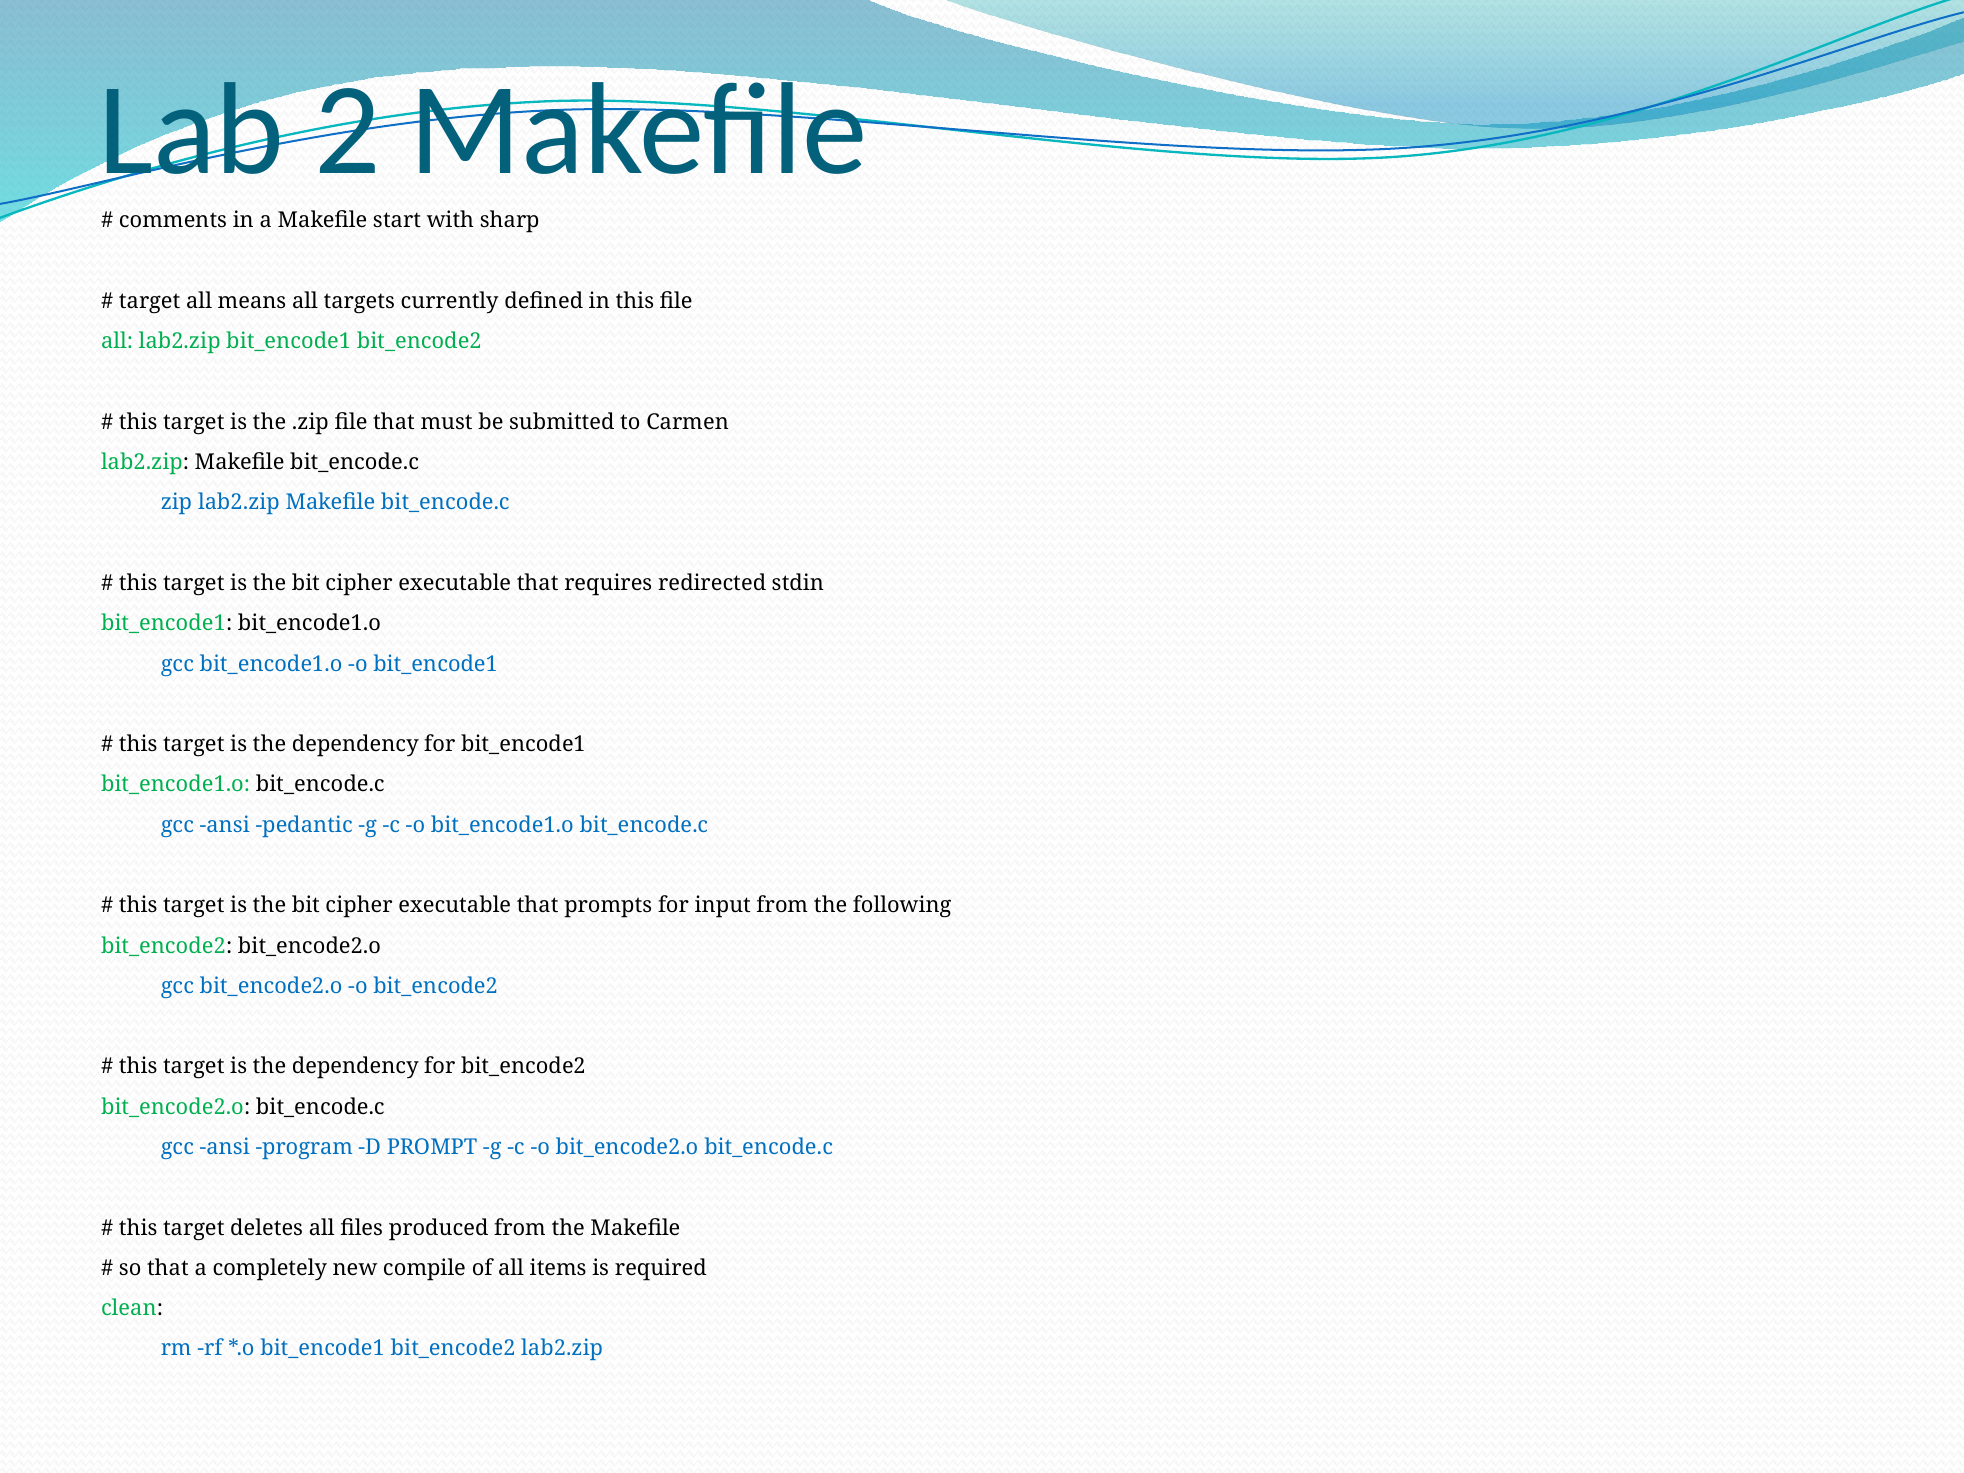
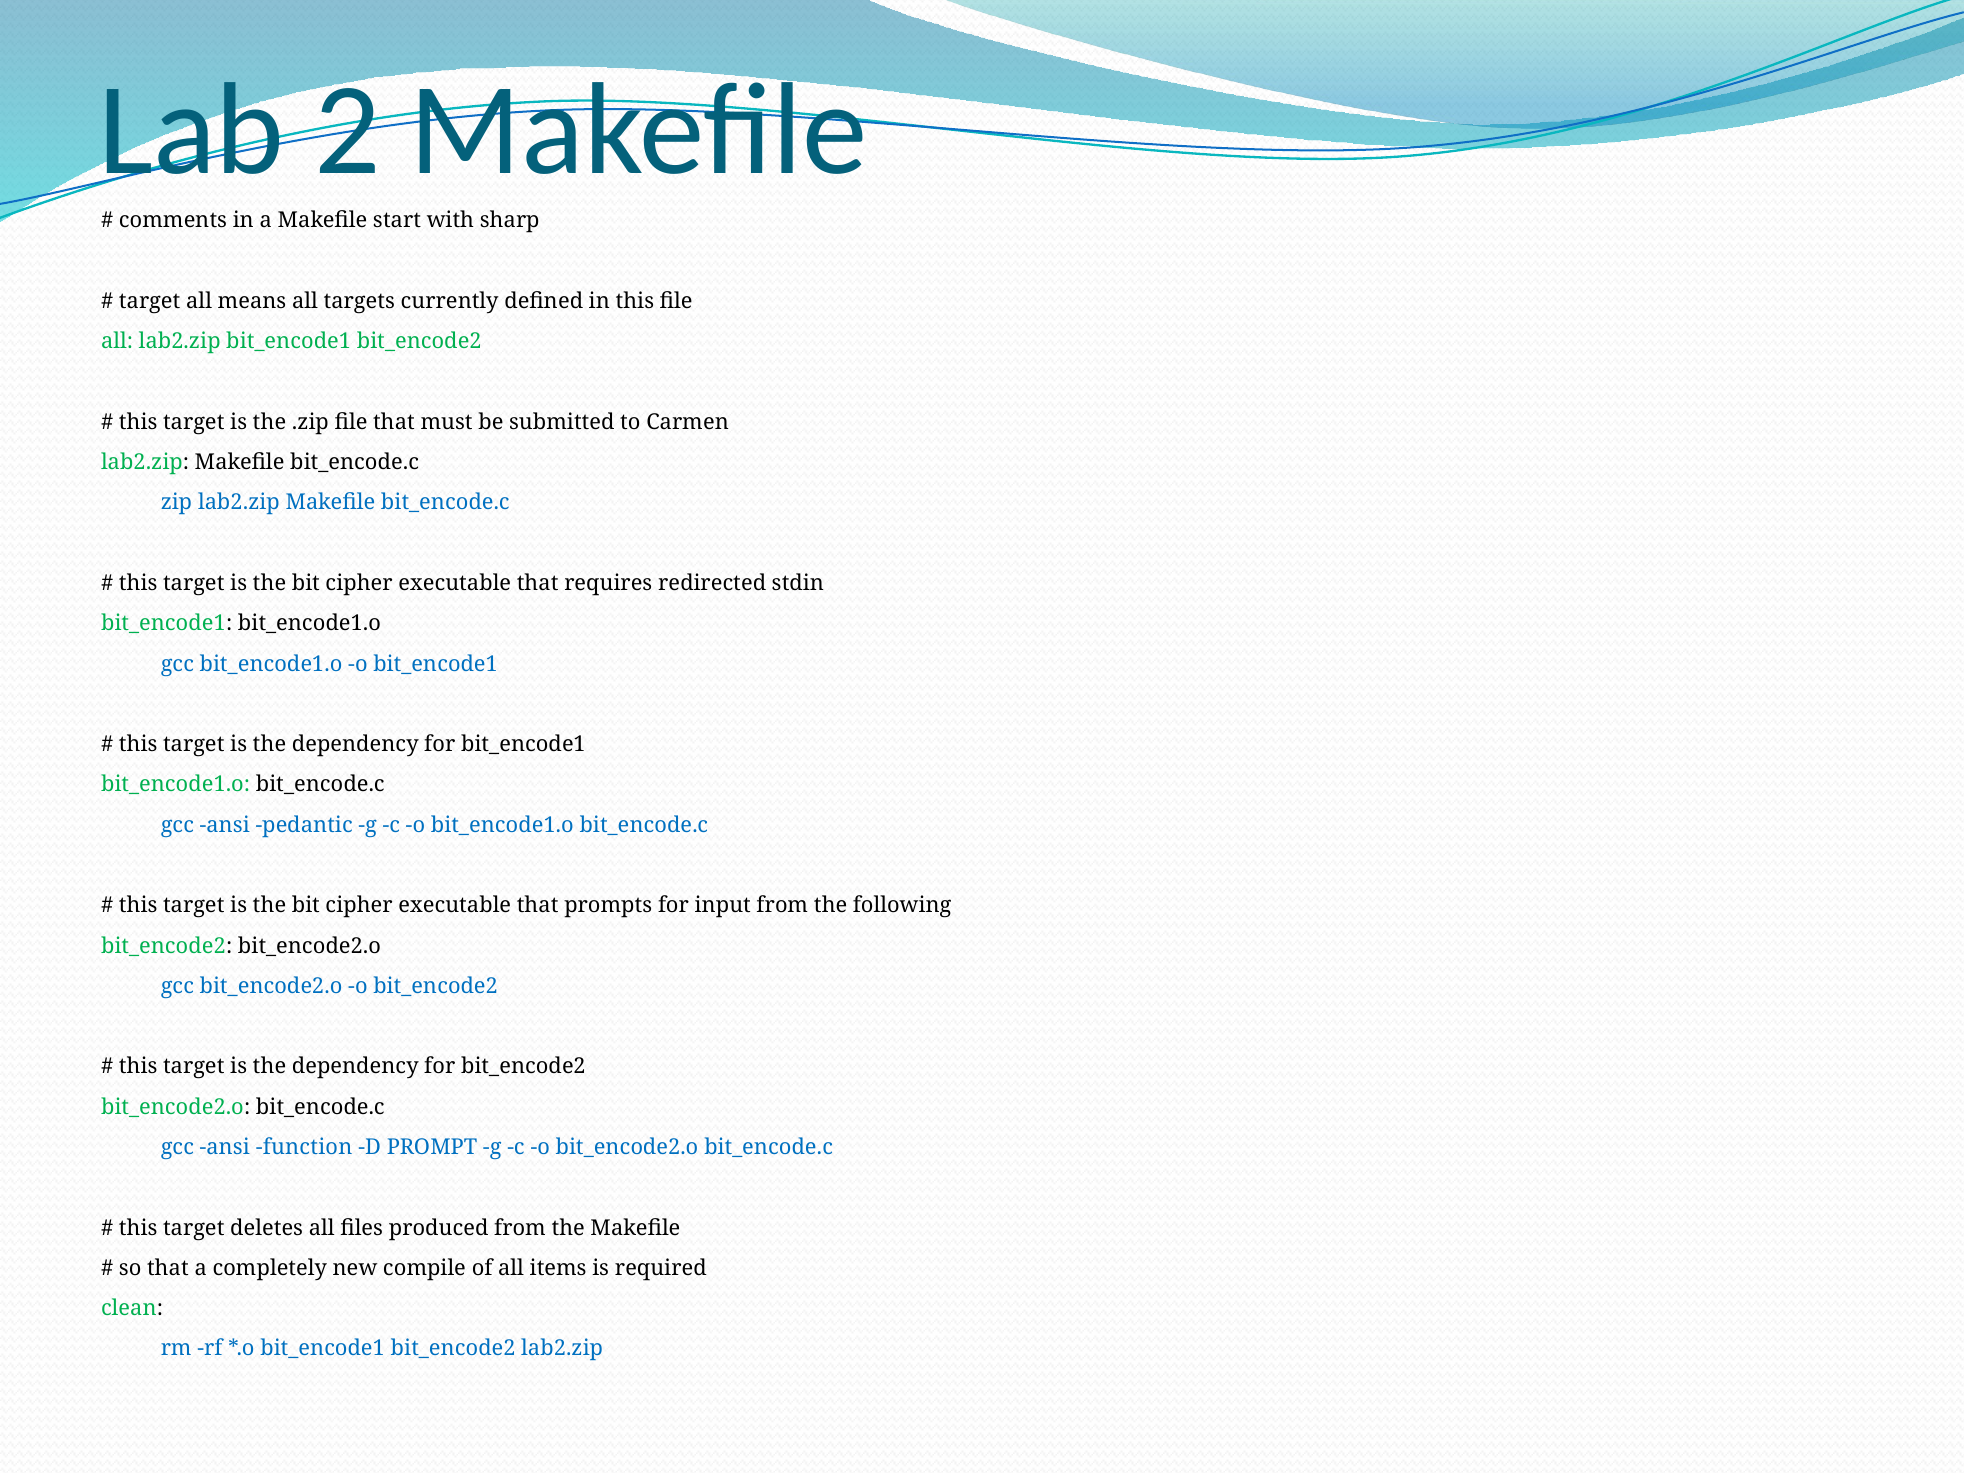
program: program -> function (304, 1147)
